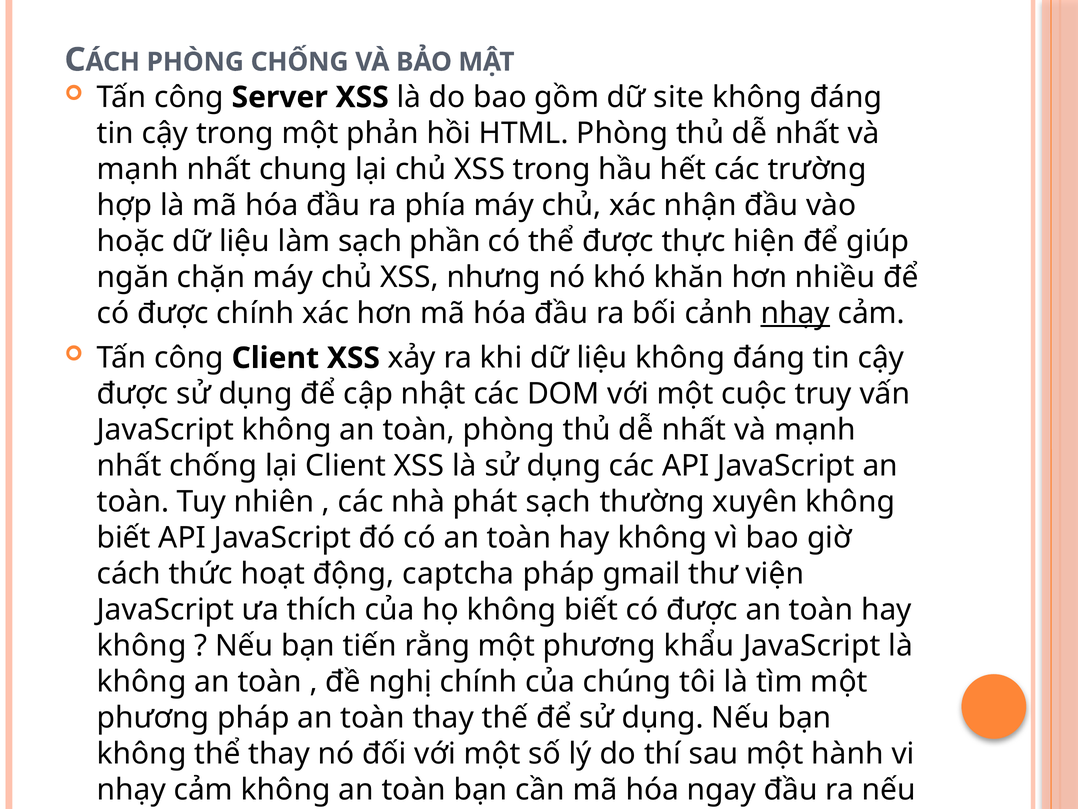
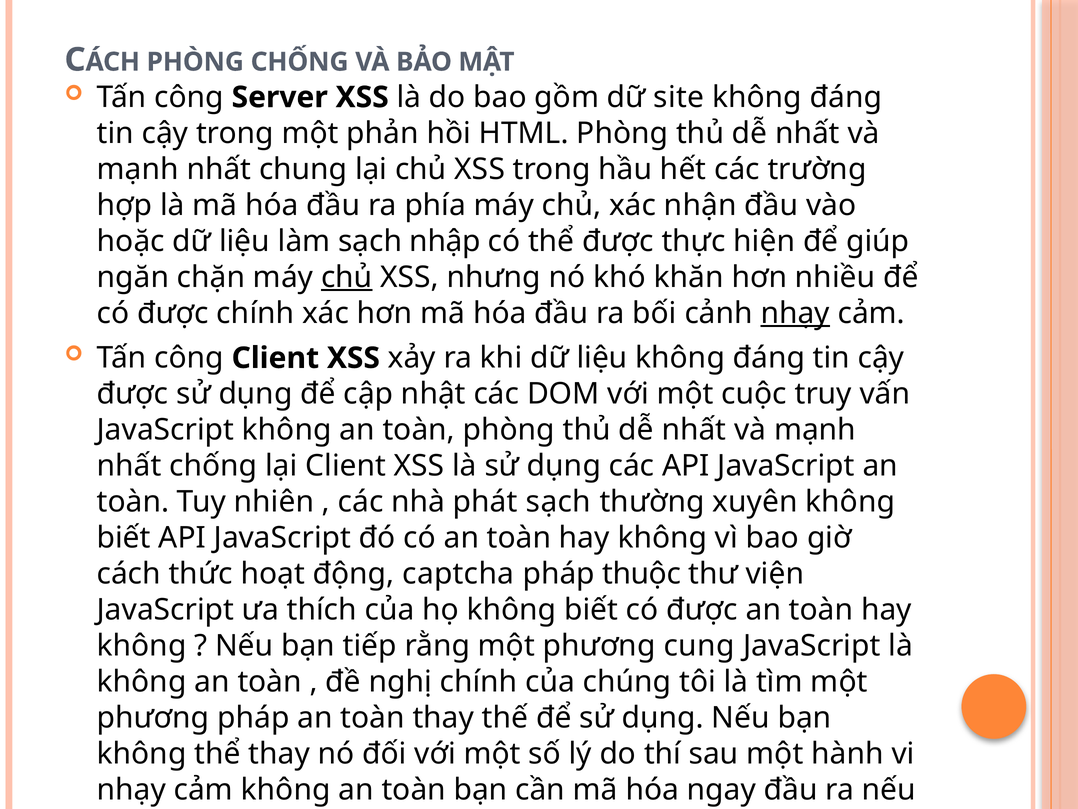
phần: phần -> nhập (445, 241)
chủ underline: none -> present (347, 277)
gmail: gmail -> thuộc (642, 574)
tiến: tiến -> tiếp (370, 645)
khẩu: khẩu -> cung (699, 645)
